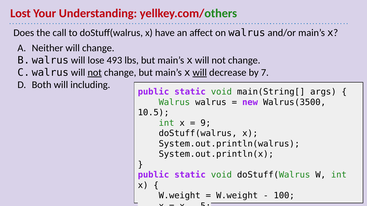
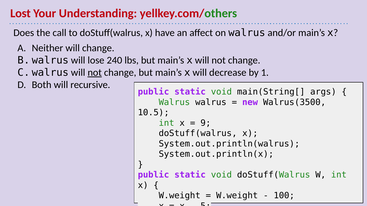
493: 493 -> 240 (114, 60)
will underline: present -> none (200, 73)
7: 7 -> 1 (265, 73)
including: including -> recursive (90, 85)
